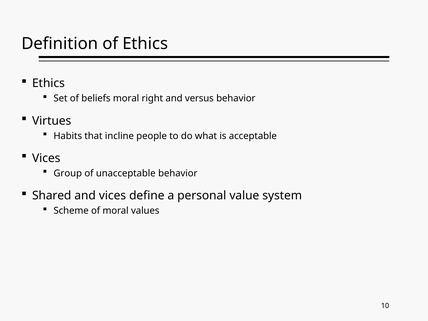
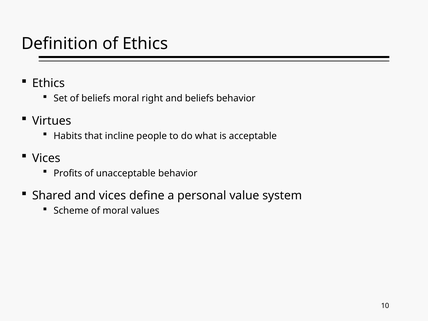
and versus: versus -> beliefs (199, 99)
Group: Group -> Profits (68, 173)
